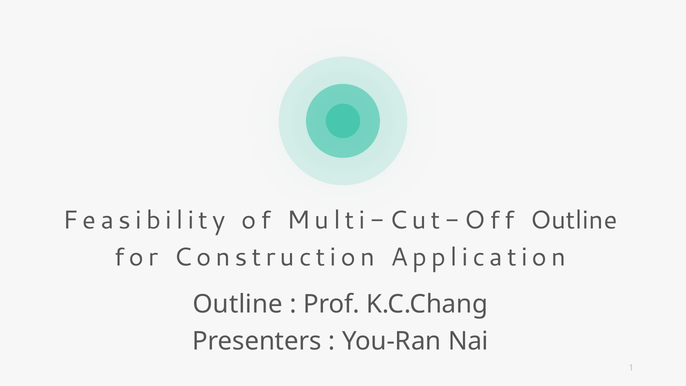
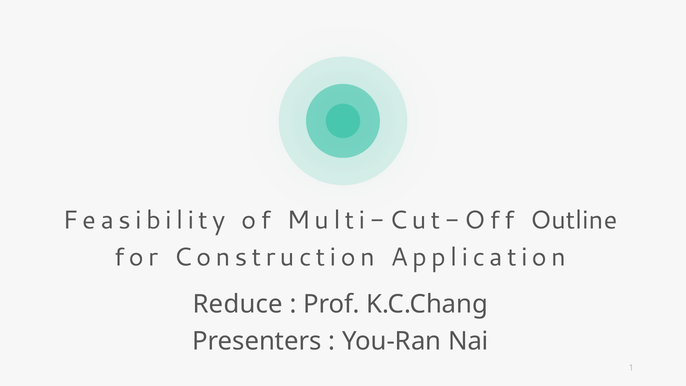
Outline: Outline -> Reduce (238, 304)
